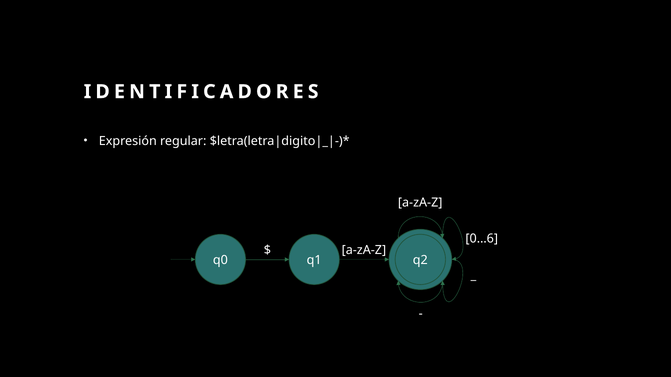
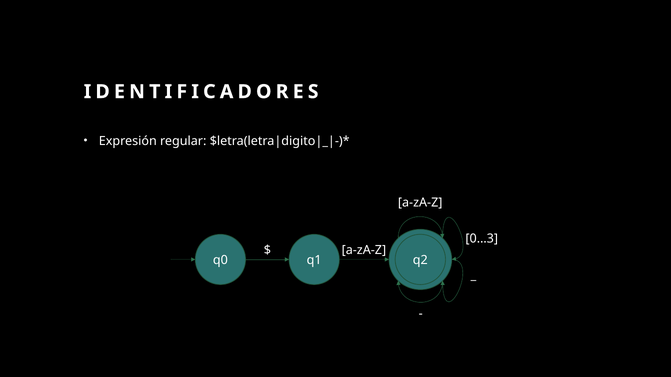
0…6: 0…6 -> 0…3 (482, 239)
